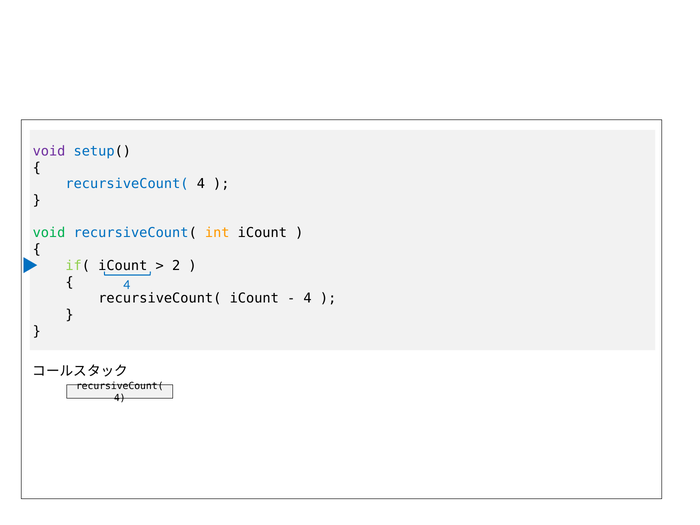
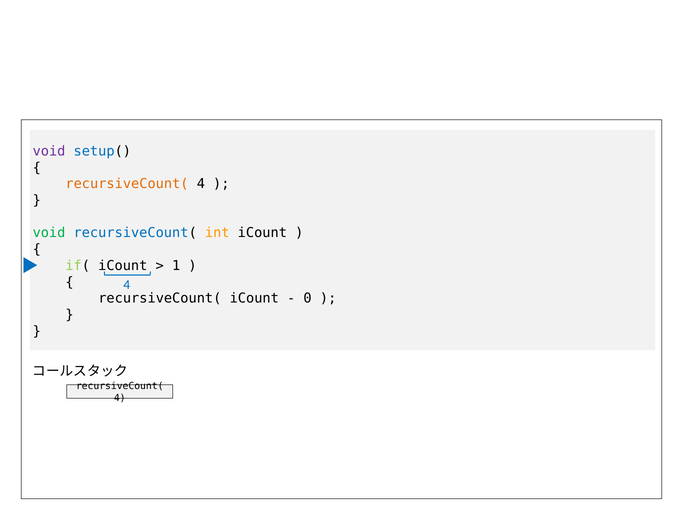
recursiveCount( colour: blue -> orange (127, 184)
2: 2 -> 1 (176, 266)
4: 4 -> 0 (308, 298)
